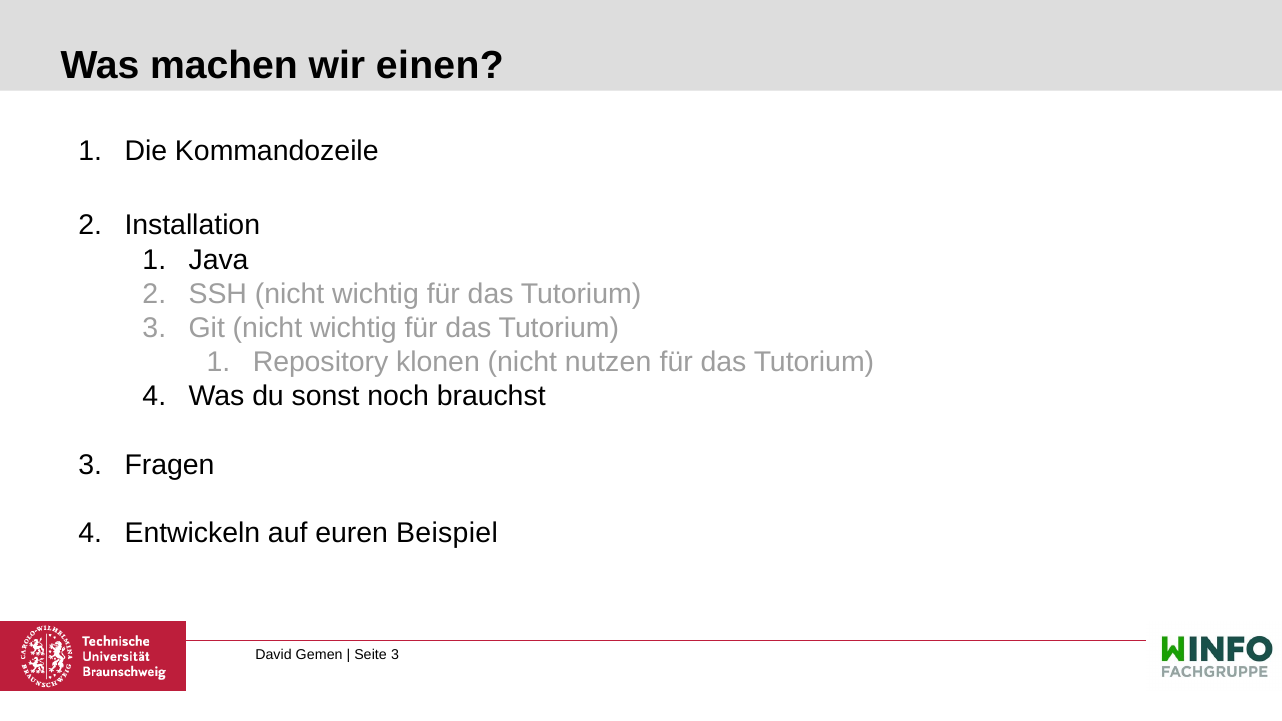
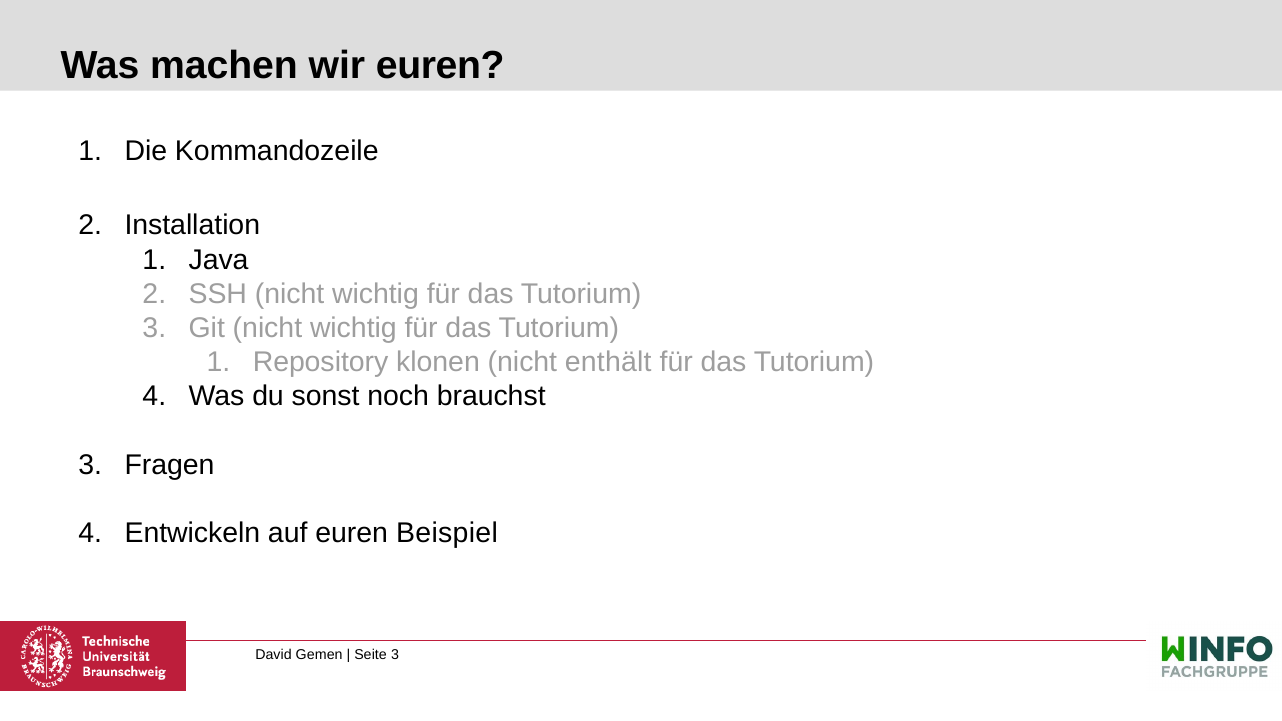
wir einen: einen -> euren (440, 65)
nutzen: nutzen -> enthält (608, 362)
